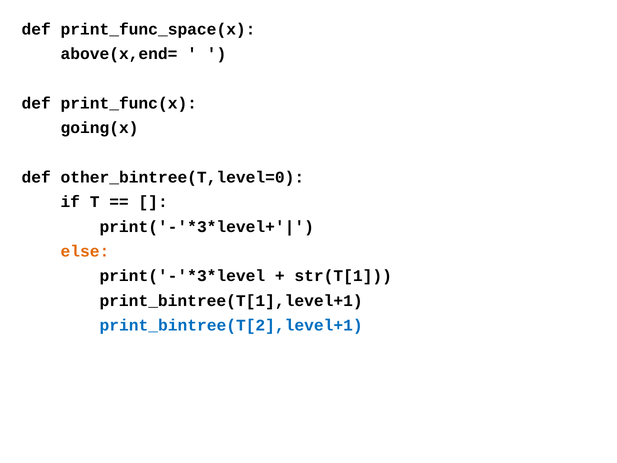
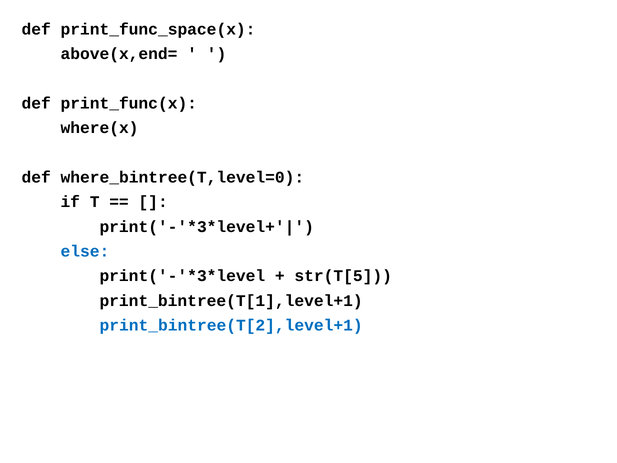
going(x: going(x -> where(x (100, 128)
other_bintree(T,level=0: other_bintree(T,level=0 -> where_bintree(T,level=0 (182, 177)
else colour: orange -> blue (85, 251)
str(T[1: str(T[1 -> str(T[5 (343, 276)
